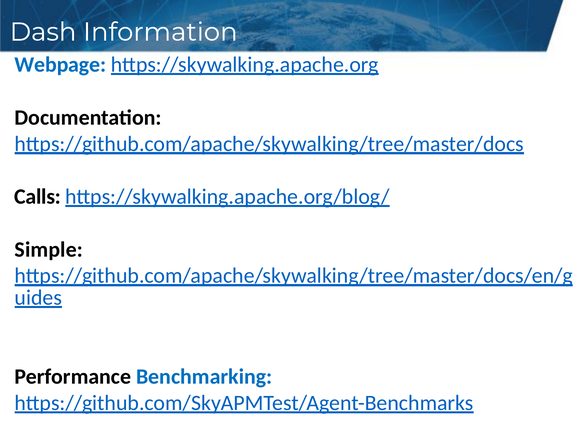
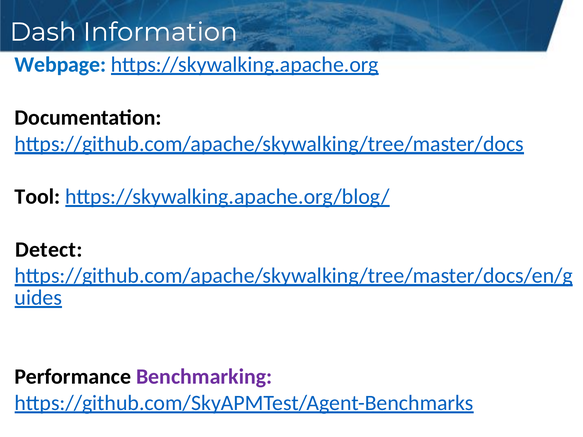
Calls: Calls -> Tool (37, 197)
Simple: Simple -> Detect (49, 250)
Benchmarking colour: blue -> purple (204, 377)
